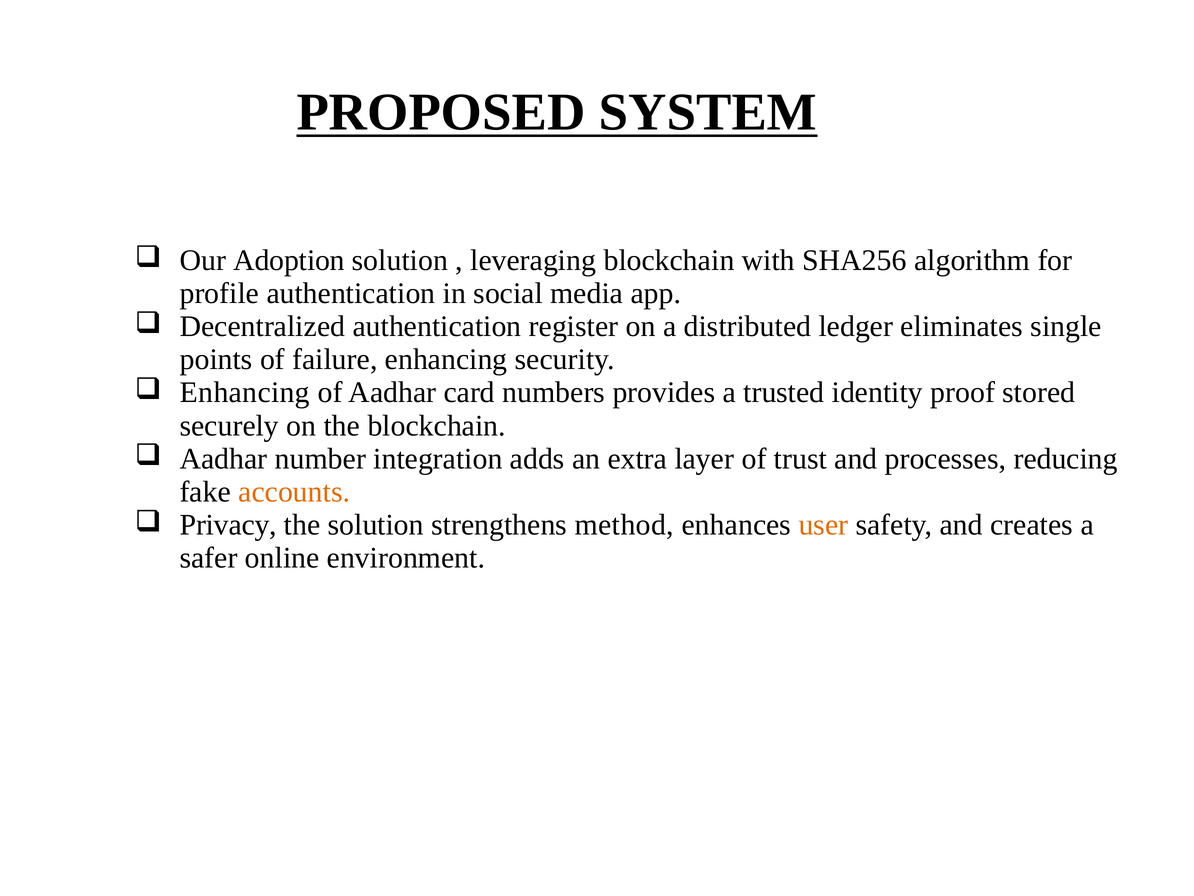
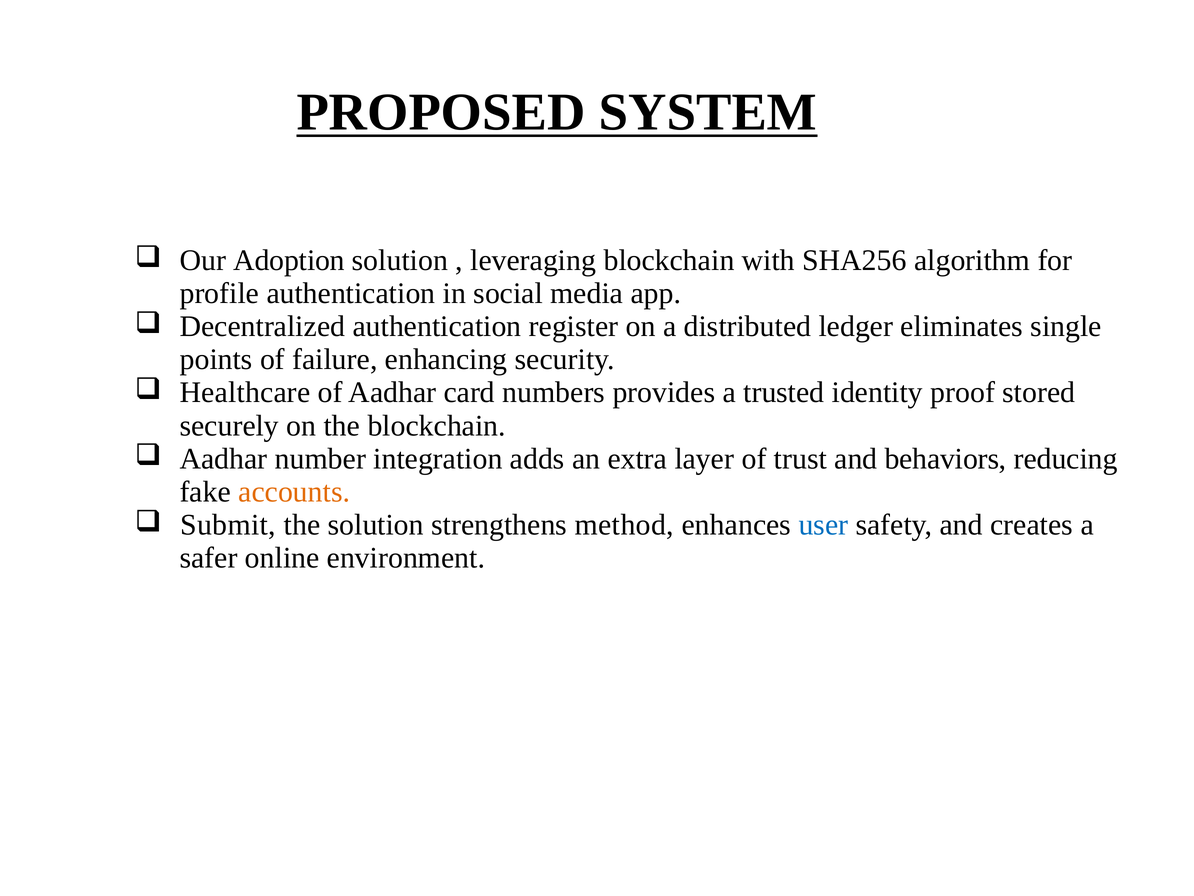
Enhancing: Enhancing -> Healthcare (245, 392)
processes: processes -> behaviors (946, 458)
Privacy: Privacy -> Submit (228, 525)
user colour: orange -> blue (823, 525)
